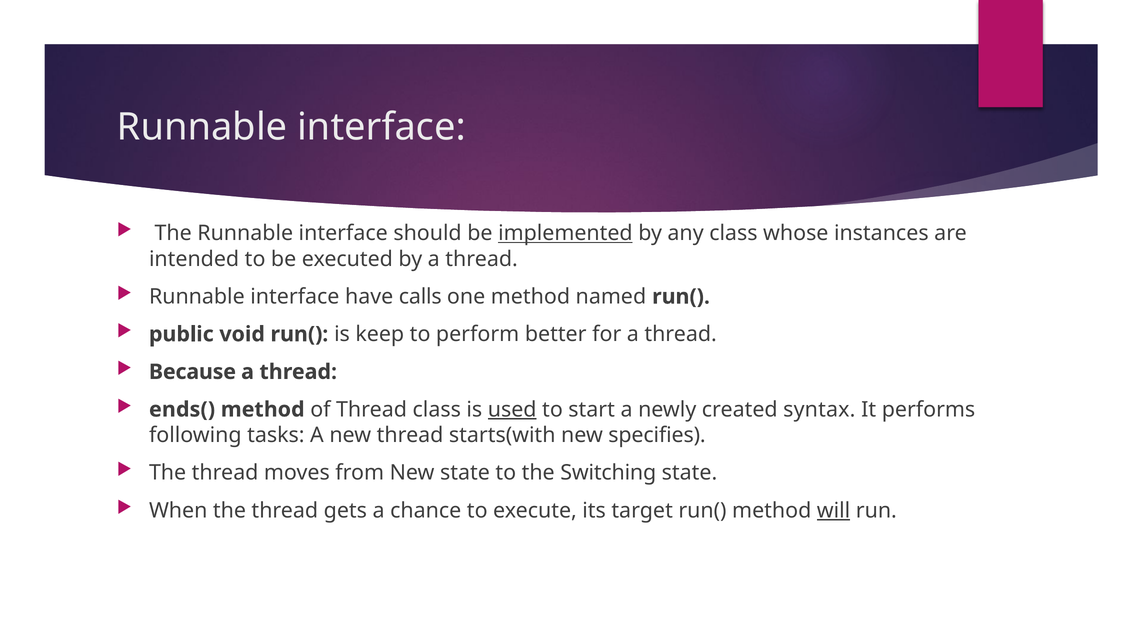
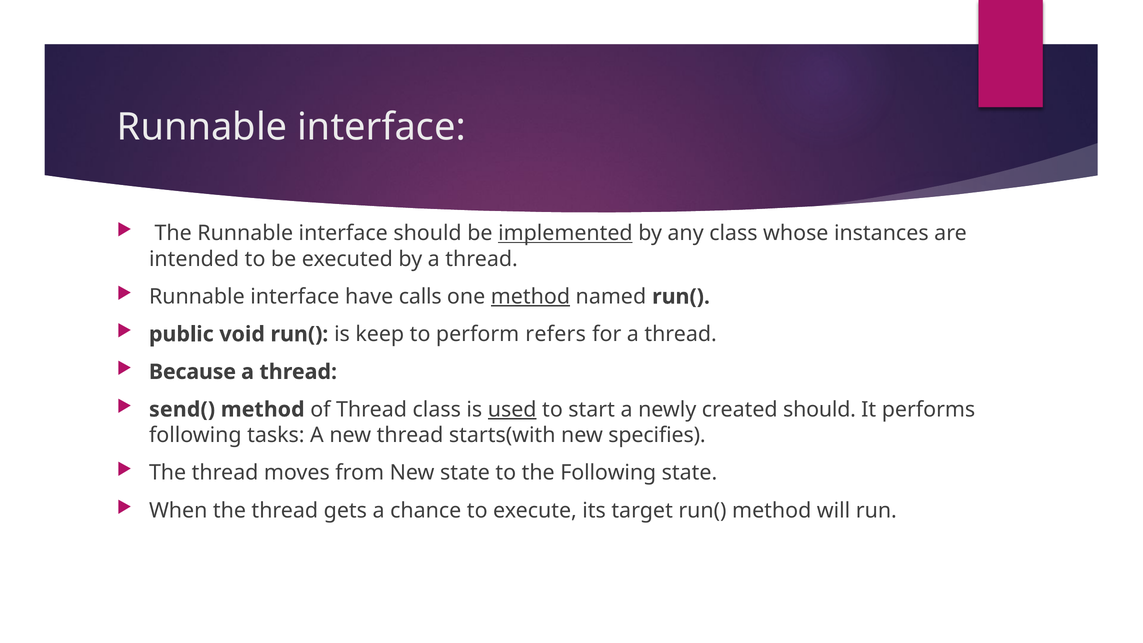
method underline: none -> present (530, 297)
better: better -> refers (556, 334)
ends(: ends( -> send( (182, 409)
created syntax: syntax -> should (820, 409)
the Switching: Switching -> Following (608, 473)
will underline: present -> none (834, 510)
